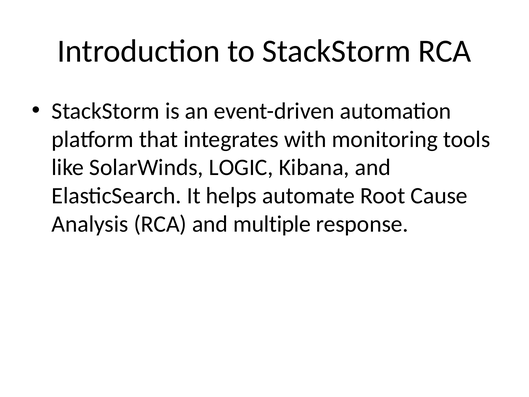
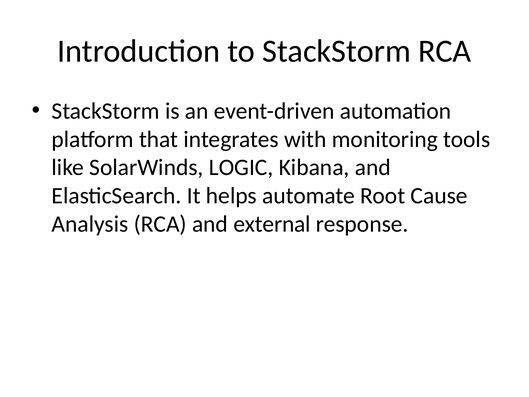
multiple: multiple -> external (272, 224)
